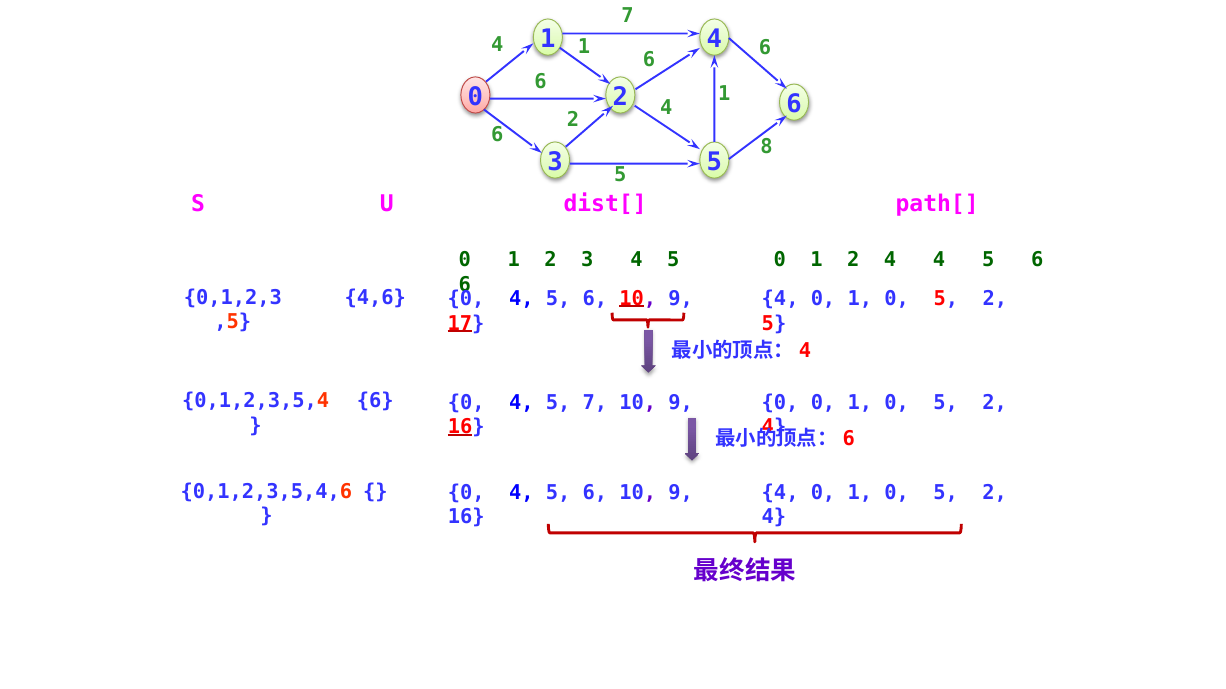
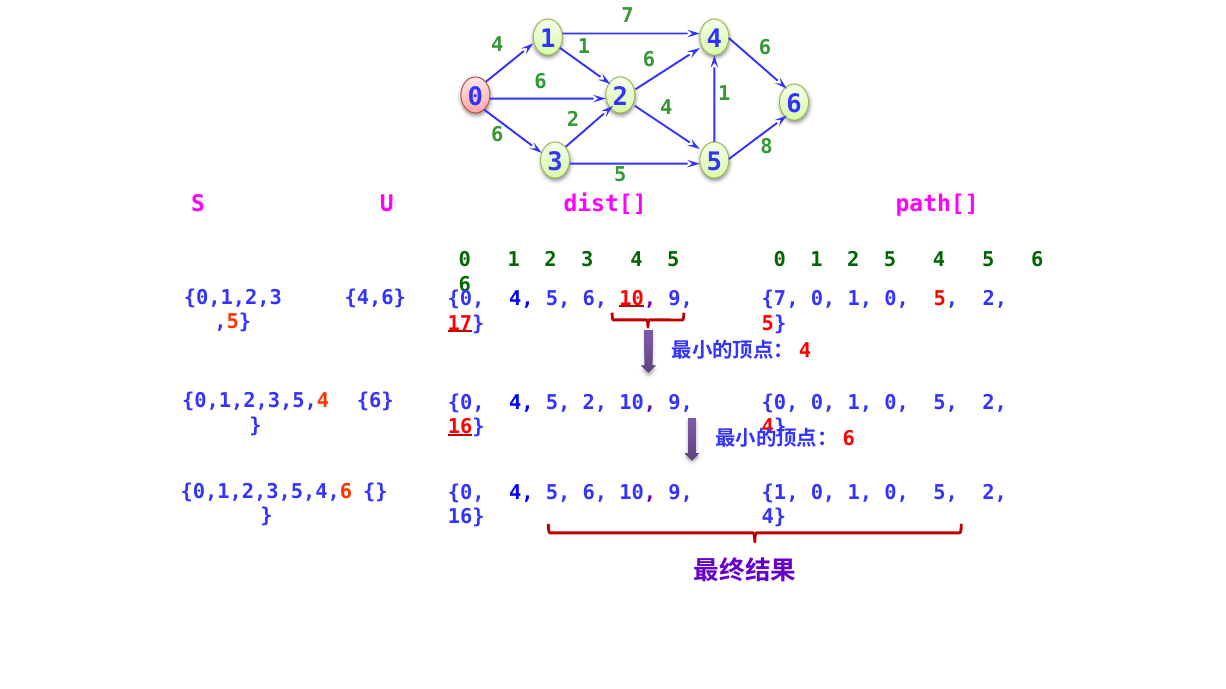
1 2 4: 4 -> 5 (890, 260)
4: 4 -> 7 (780, 299)
4 5 7: 7 -> 2 (595, 403)
4: 4 -> 1 (780, 493)
